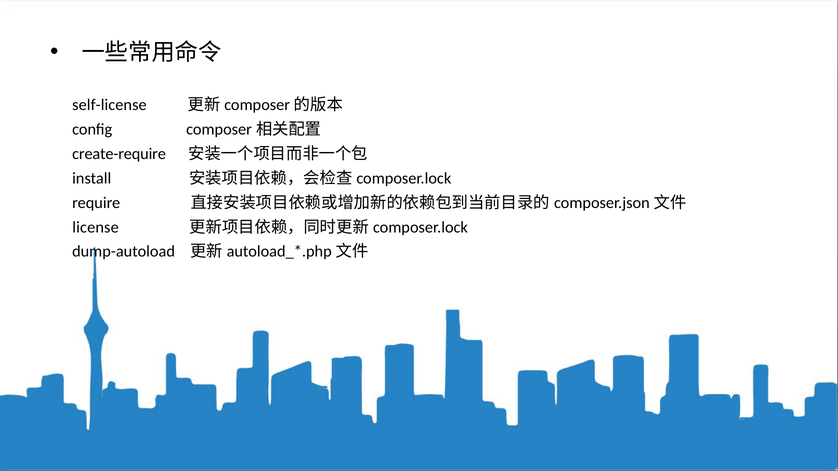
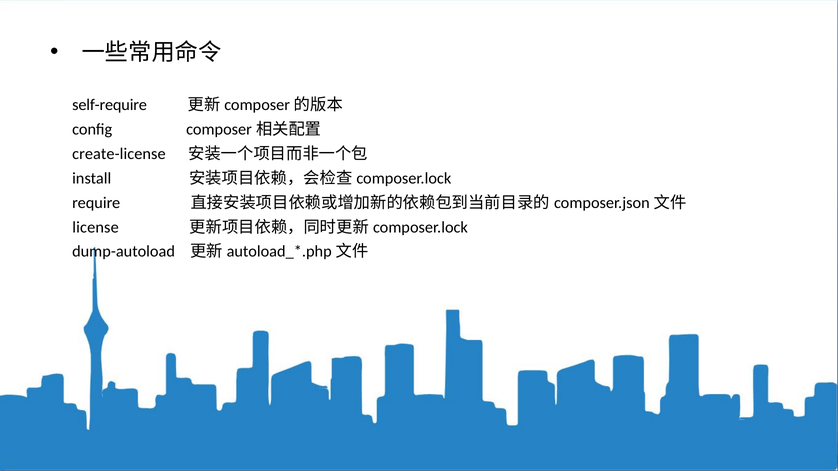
self-license: self-license -> self-require (110, 105)
create-require: create-require -> create-license (119, 154)
